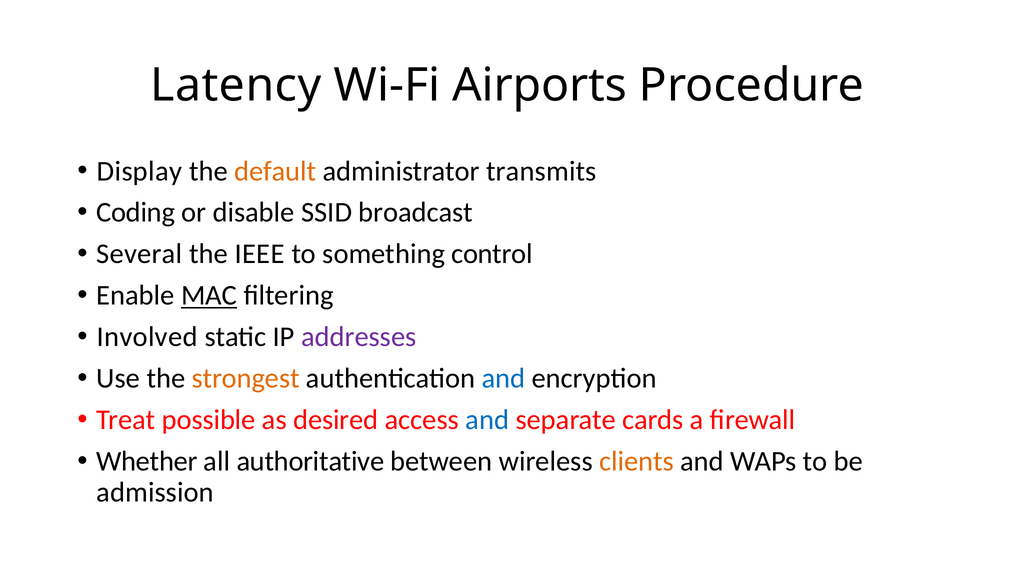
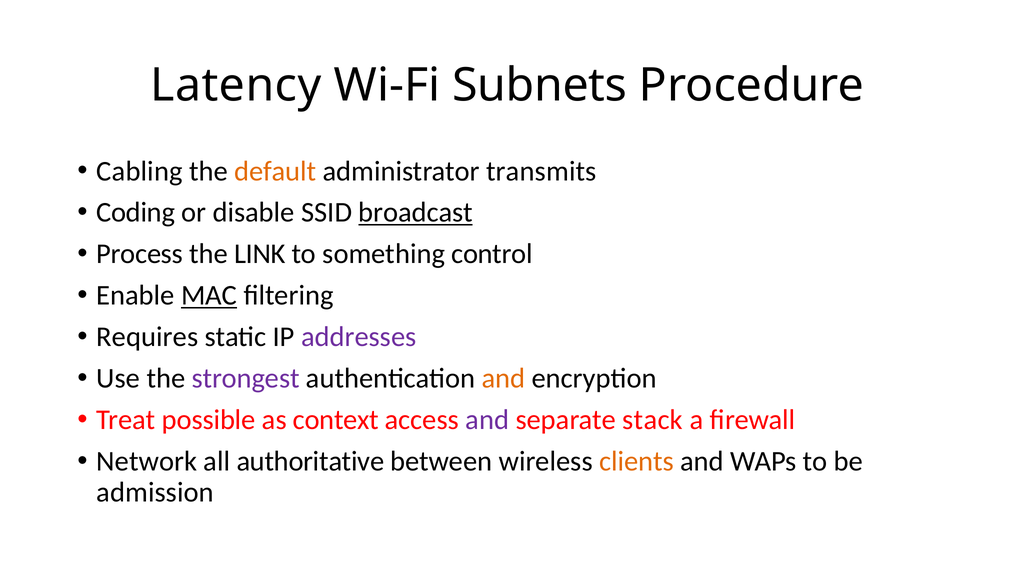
Airports: Airports -> Subnets (540, 85)
Display: Display -> Cabling (139, 171)
broadcast underline: none -> present (416, 213)
Several: Several -> Process (140, 254)
IEEE: IEEE -> LINK (260, 254)
Involved: Involved -> Requires (147, 337)
strongest colour: orange -> purple (246, 378)
and colour: blue -> orange (503, 378)
desired: desired -> context (336, 420)
and colour: blue -> purple (487, 420)
cards: cards -> stack (653, 420)
Whether: Whether -> Network (147, 461)
